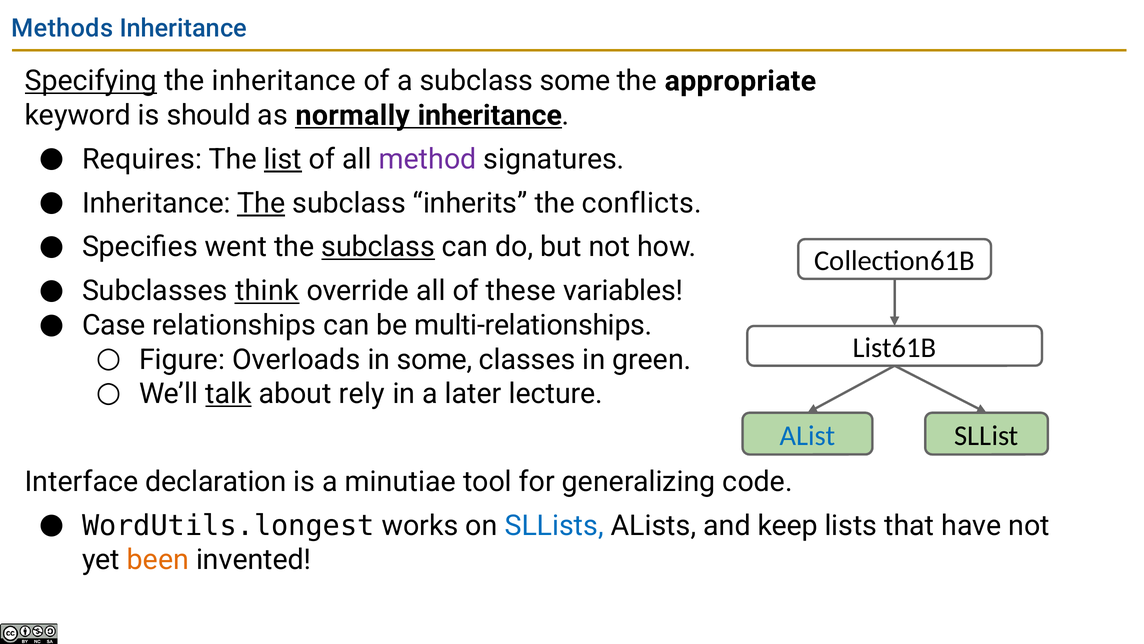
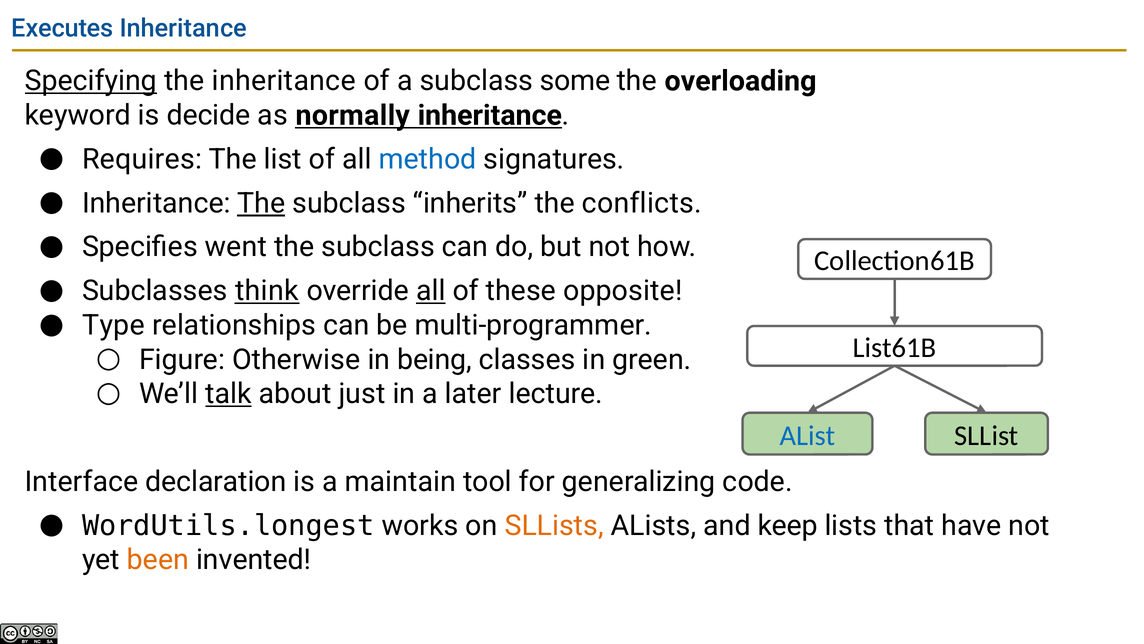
Methods: Methods -> Executes (62, 28)
appropriate: appropriate -> overloading (740, 81)
should: should -> decide (209, 115)
list underline: present -> none (283, 159)
method colour: purple -> blue (428, 159)
subclass underline: present -> none (378, 247)
all underline: none -> present (431, 291)
variables: variables -> opposite (623, 291)
Case: Case -> Type (114, 325)
multi-relationships: multi-relationships -> multi-programmer (533, 325)
Overloads: Overloads -> Otherwise (296, 359)
in some: some -> being (434, 359)
rely: rely -> just (362, 394)
minutiae: minutiae -> maintain (400, 481)
SLLists colour: blue -> orange (554, 525)
